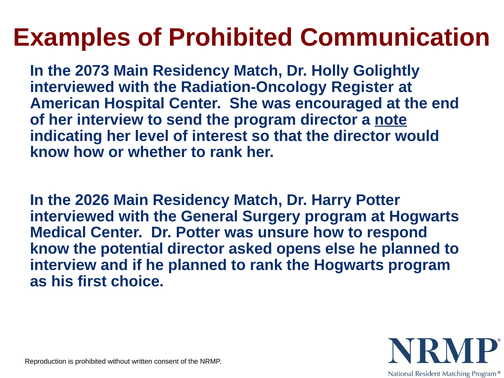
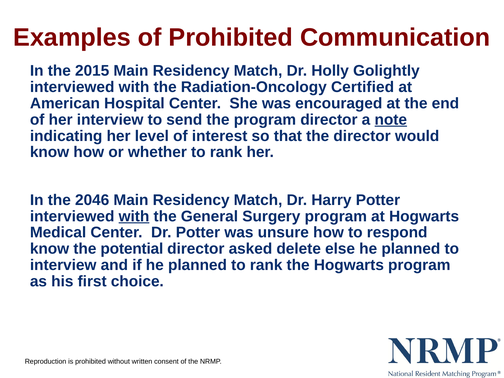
2073: 2073 -> 2015 (92, 71)
Register: Register -> Certified (363, 87)
2026: 2026 -> 2046 (92, 200)
with underline: none -> present (134, 216)
opens: opens -> delete (299, 249)
